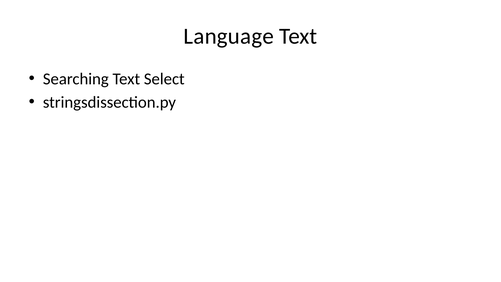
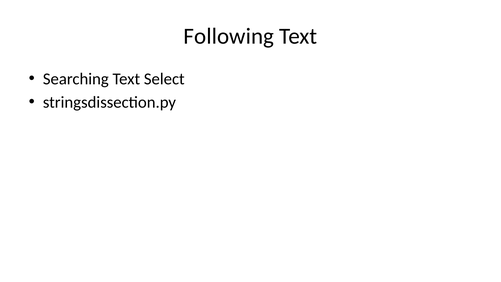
Language: Language -> Following (229, 36)
